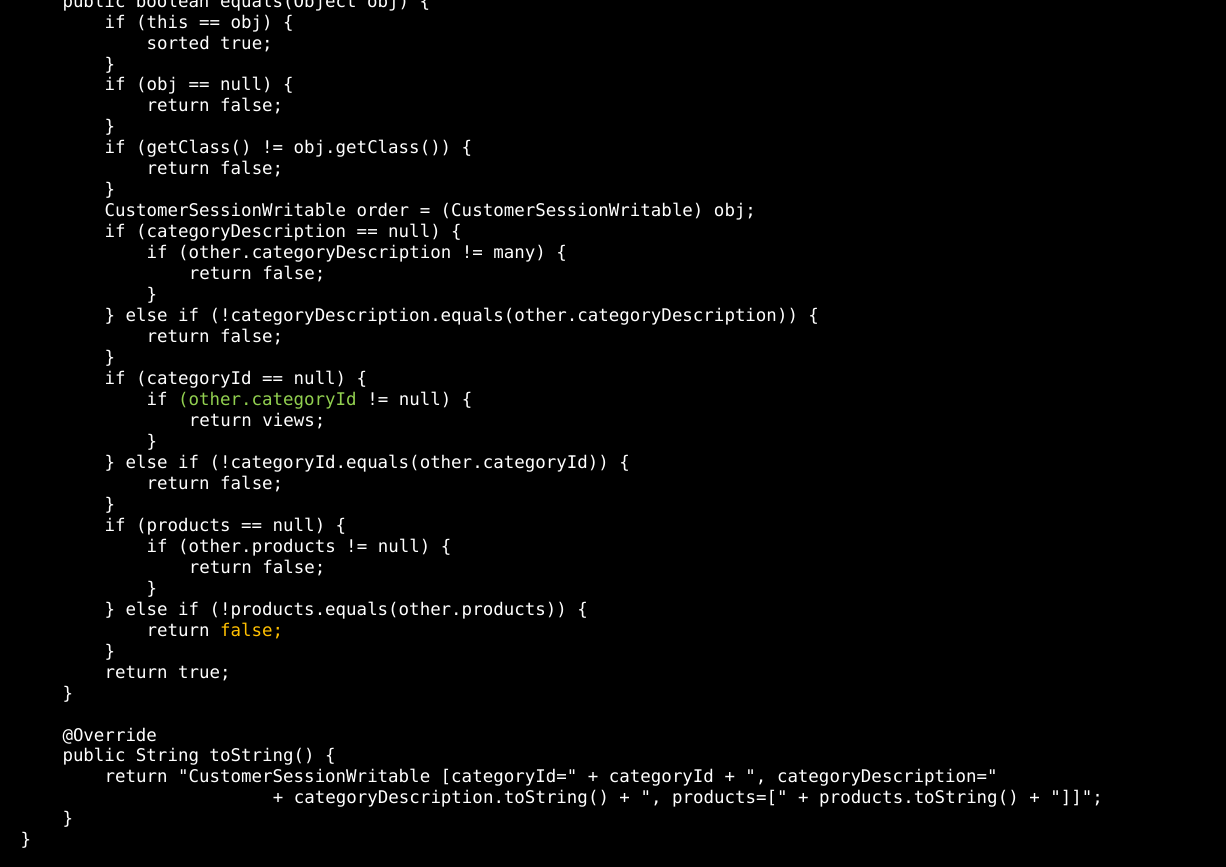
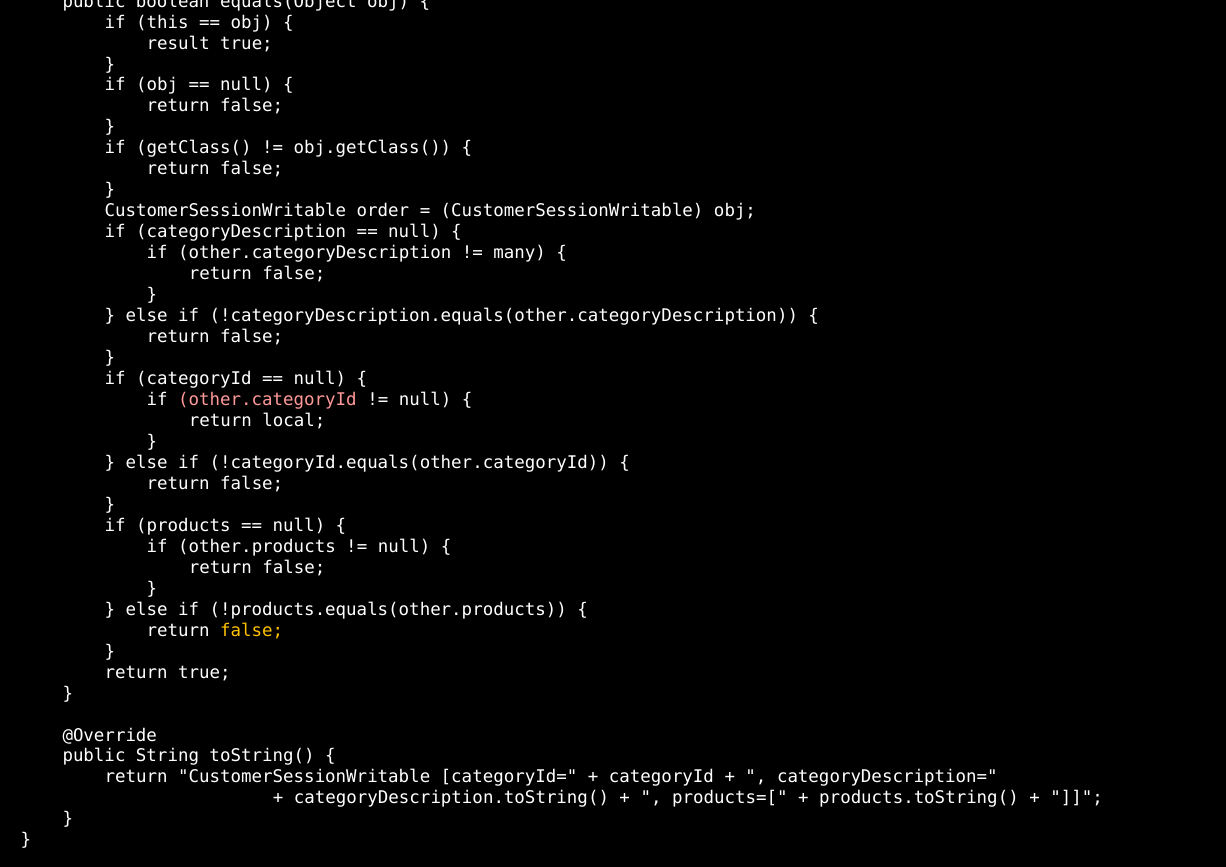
sorted: sorted -> result (178, 43)
other.categoryId colour: light green -> pink (267, 400)
views: views -> local (294, 421)
